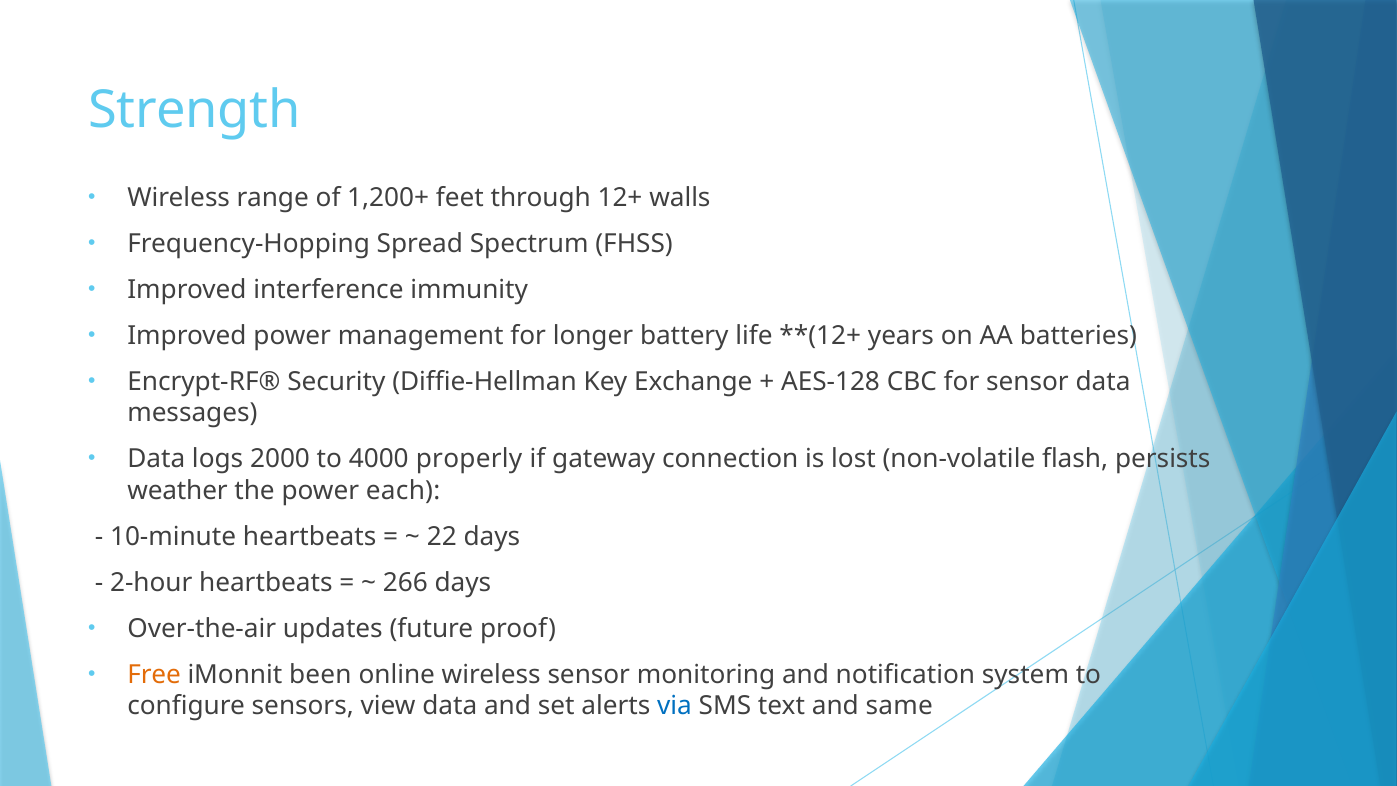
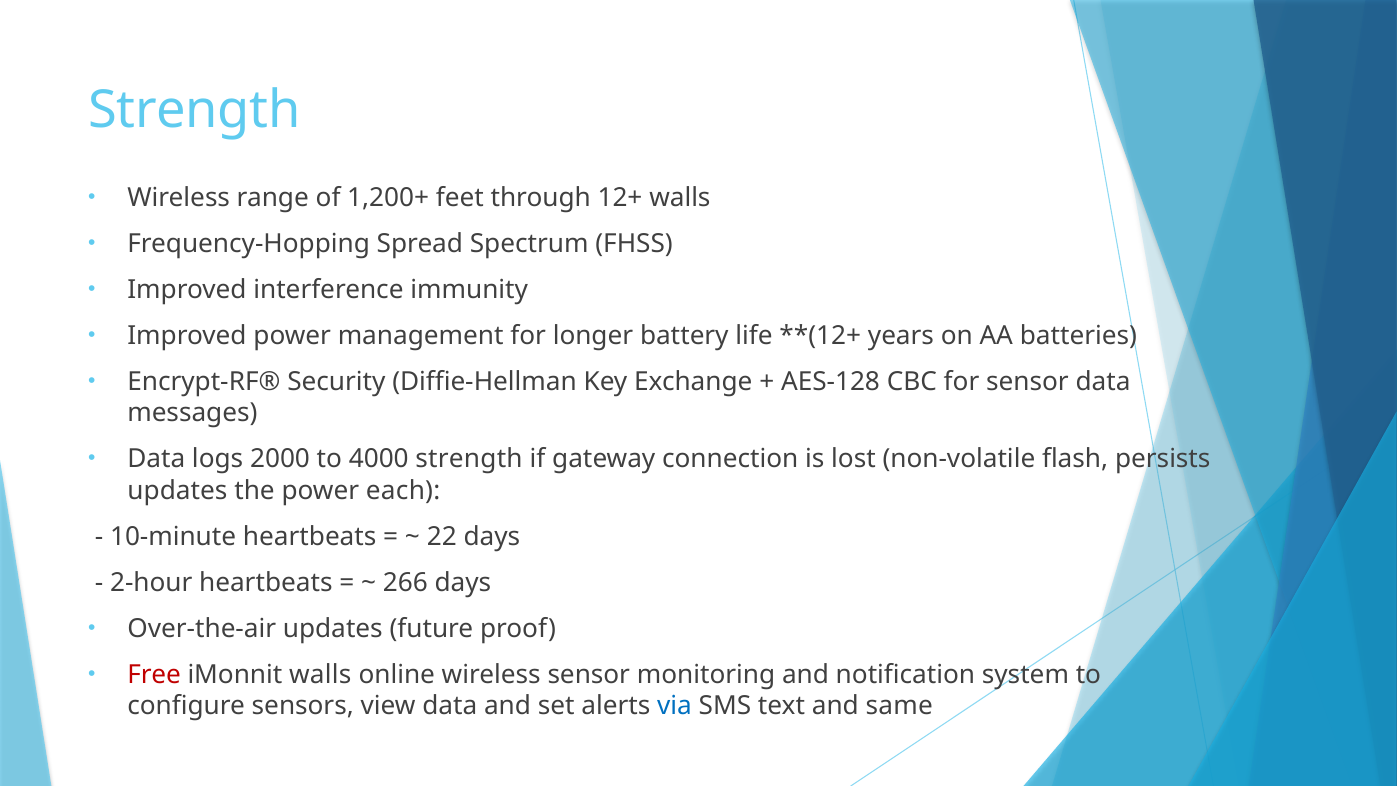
4000 properly: properly -> strength (469, 459)
weather: weather -> updates (177, 491)
Free colour: orange -> red (154, 675)
iMonnit been: been -> walls (320, 675)
